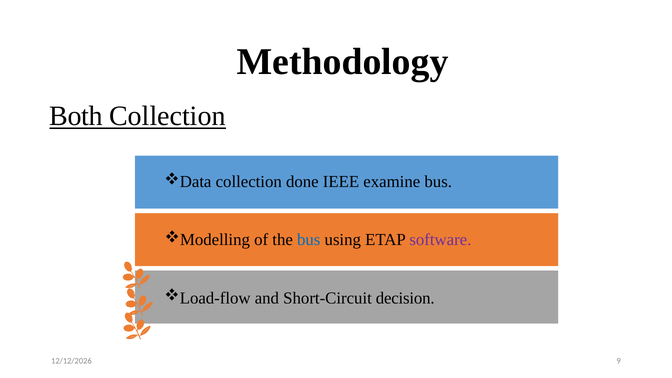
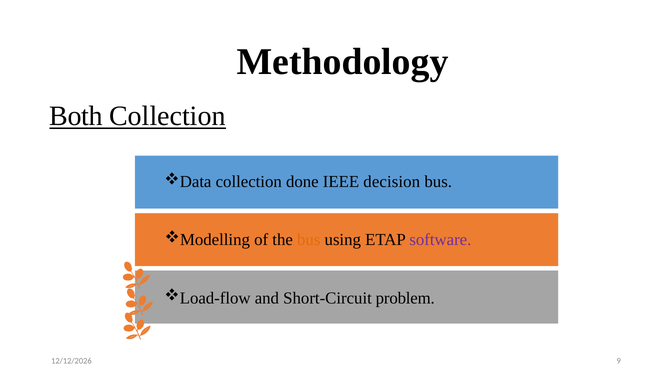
examine: examine -> decision (392, 182)
bus colour: blue -> orange (309, 240)
decision: decision -> problem (405, 298)
